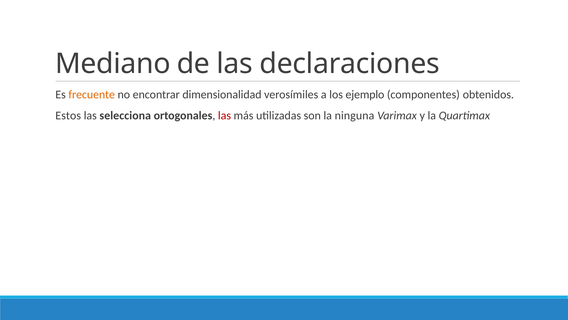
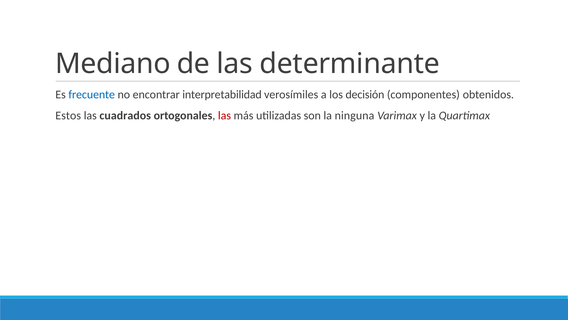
declaraciones: declaraciones -> determinante (350, 64)
frecuente colour: orange -> blue (92, 94)
dimensionalidad: dimensionalidad -> interpretabilidad (222, 94)
ejemplo: ejemplo -> decisión (365, 94)
selecciona: selecciona -> cuadrados (125, 116)
